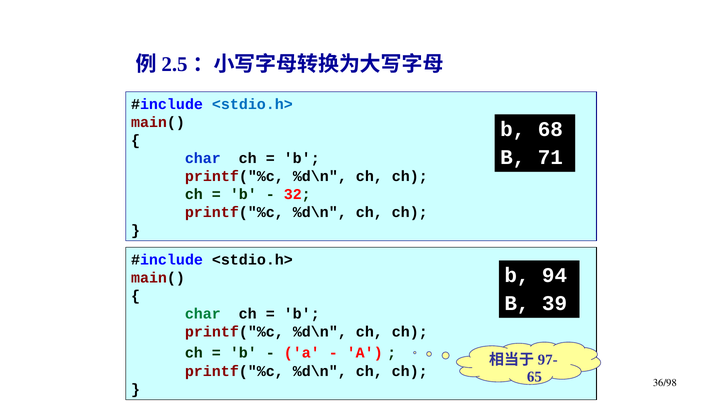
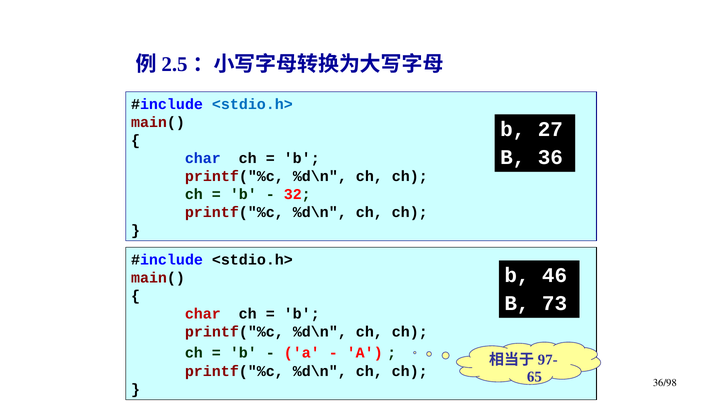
68: 68 -> 27 (550, 129)
71: 71 -> 36 (550, 157)
94: 94 -> 46 (555, 275)
39: 39 -> 73 (555, 303)
char colour: green -> red (203, 314)
